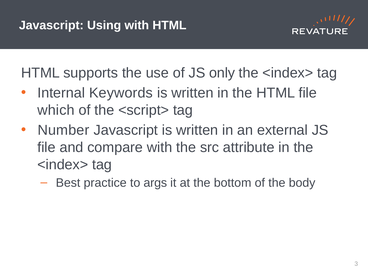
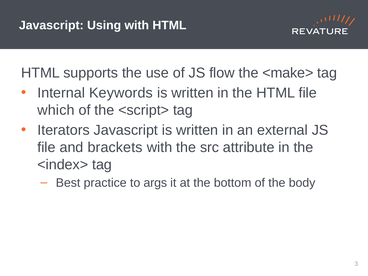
only: only -> flow (222, 73)
<index>: <index> -> <make> (288, 73)
Number: Number -> Iterators (64, 130)
compare: compare -> brackets (115, 147)
